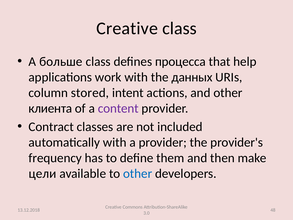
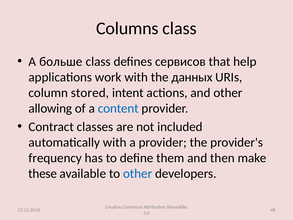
Creative: Creative -> Columns (127, 28)
процесса: процесса -> сервисов (180, 61)
клиента: клиента -> allowing (50, 108)
content colour: purple -> blue (118, 108)
цели: цели -> these (43, 173)
